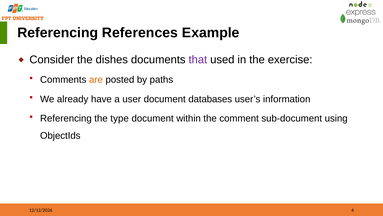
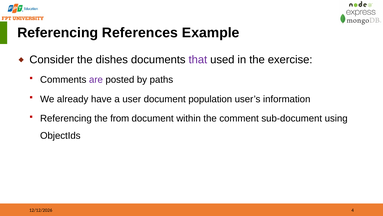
are colour: orange -> purple (96, 80)
databases: databases -> population (210, 99)
type: type -> from (120, 118)
